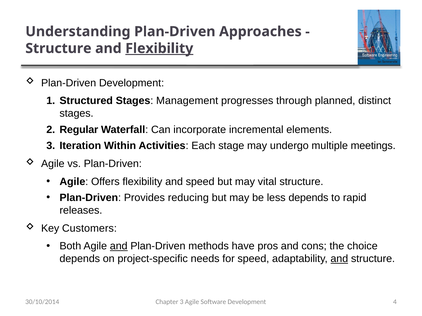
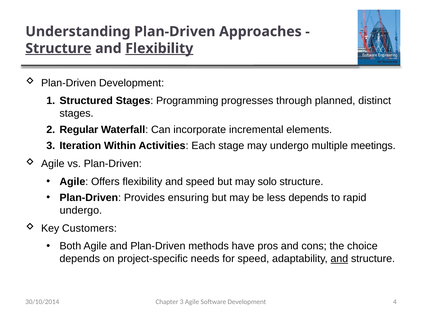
Structure underline: none -> present (58, 48)
Management: Management -> Programming (187, 101)
vital: vital -> solo (267, 182)
reducing: reducing -> ensuring (188, 198)
releases: releases -> undergo (81, 211)
and underline: present -> none (119, 247)
